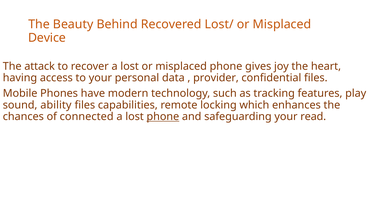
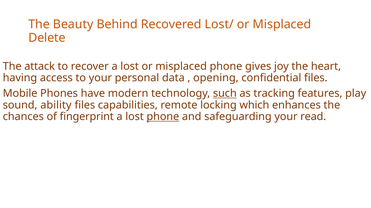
Device: Device -> Delete (47, 38)
provider: provider -> opening (216, 78)
such underline: none -> present (225, 94)
connected: connected -> fingerprint (87, 117)
